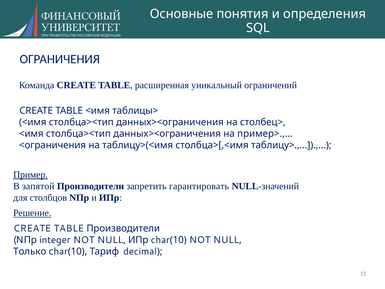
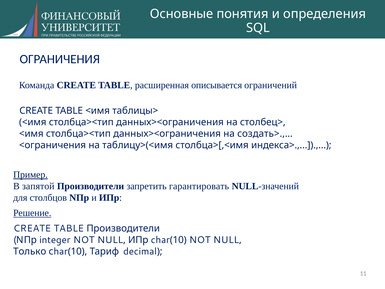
уникальный: уникальный -> описывается (217, 85)
пример>.,…: пример>.,… -> создать>.,… (265, 134)
таблицу>: таблицу> -> индекса> (291, 145)
